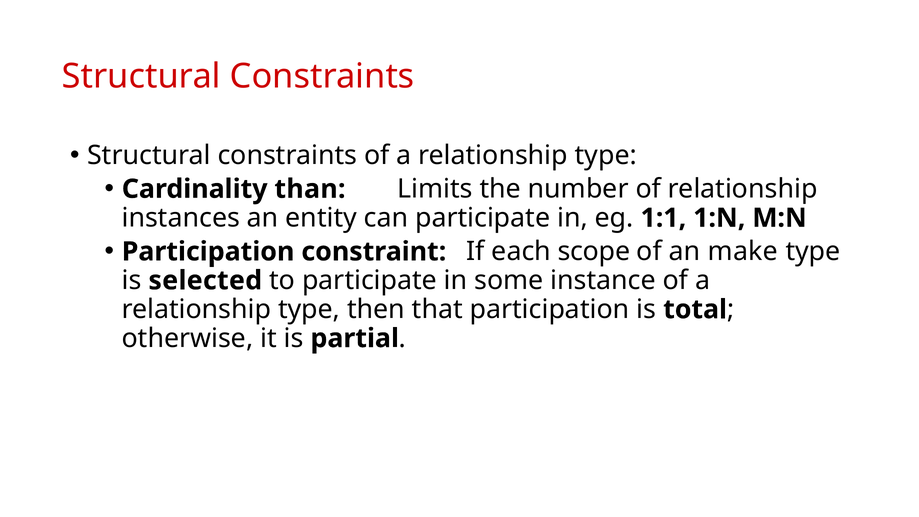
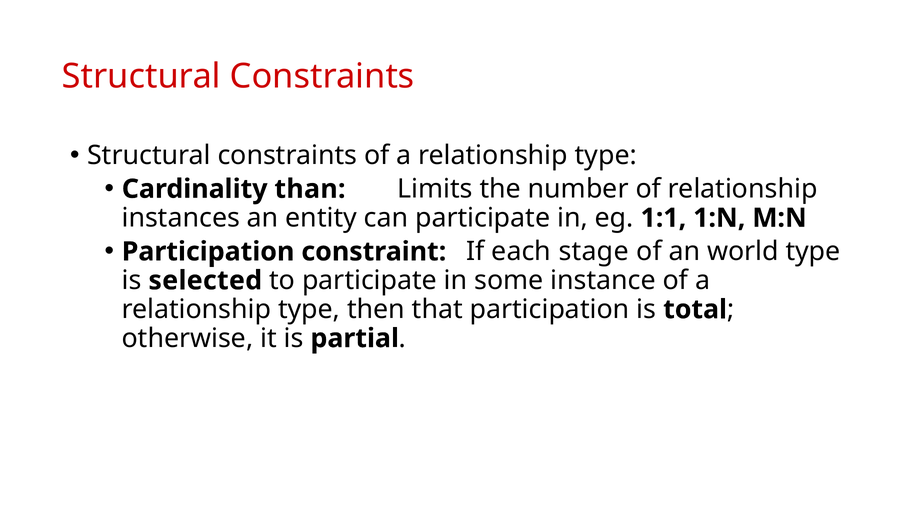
scope: scope -> stage (594, 252)
make: make -> world (743, 252)
